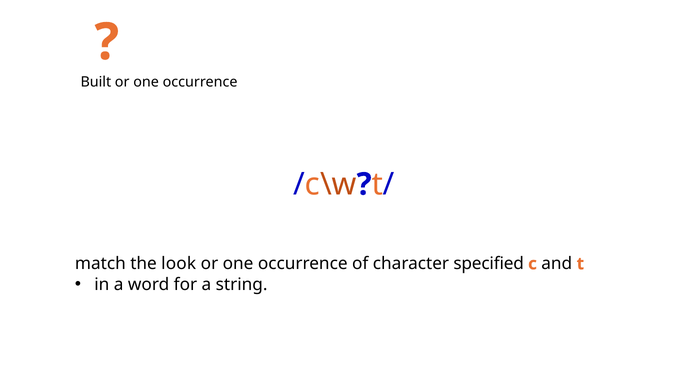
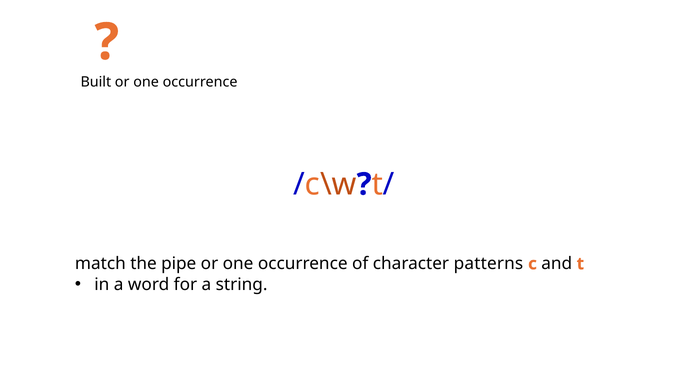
look: look -> pipe (179, 264)
specified: specified -> patterns (488, 264)
